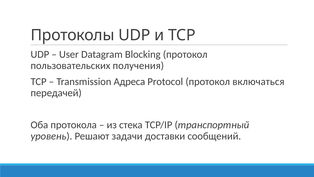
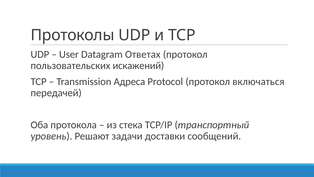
Blocking: Blocking -> Ответах (143, 54)
получения: получения -> искажений (138, 66)
